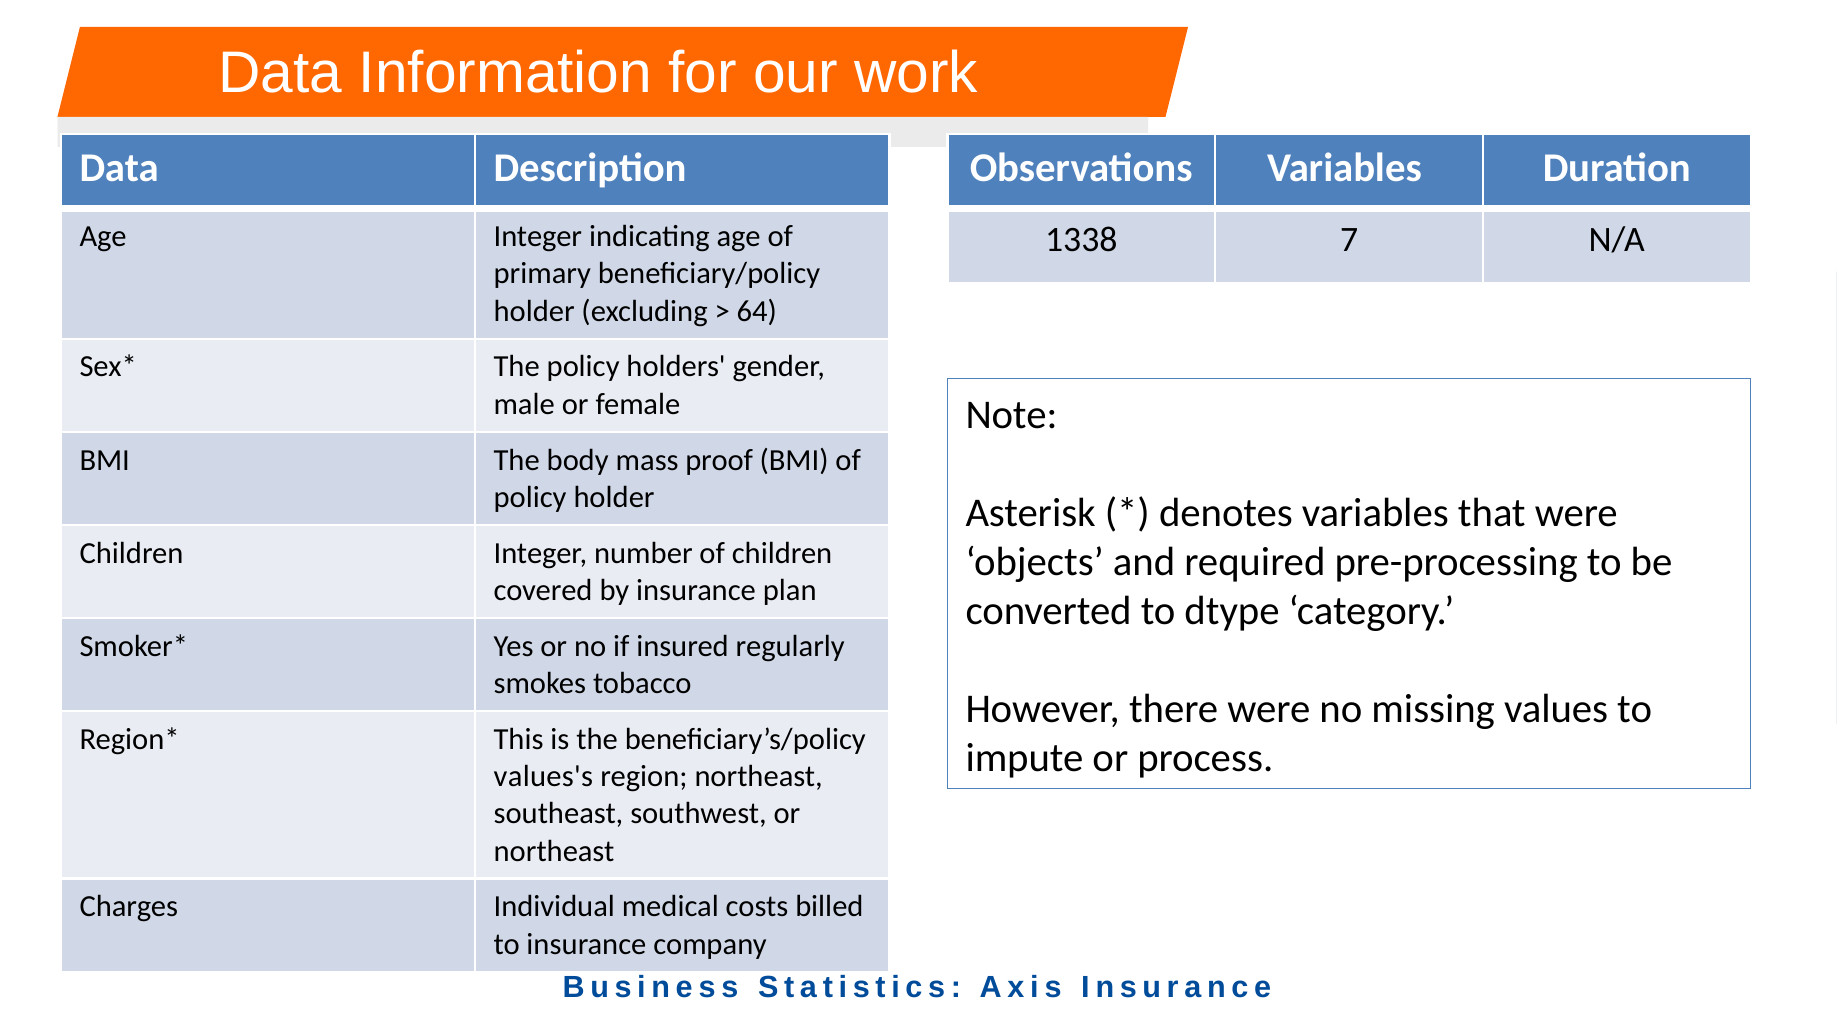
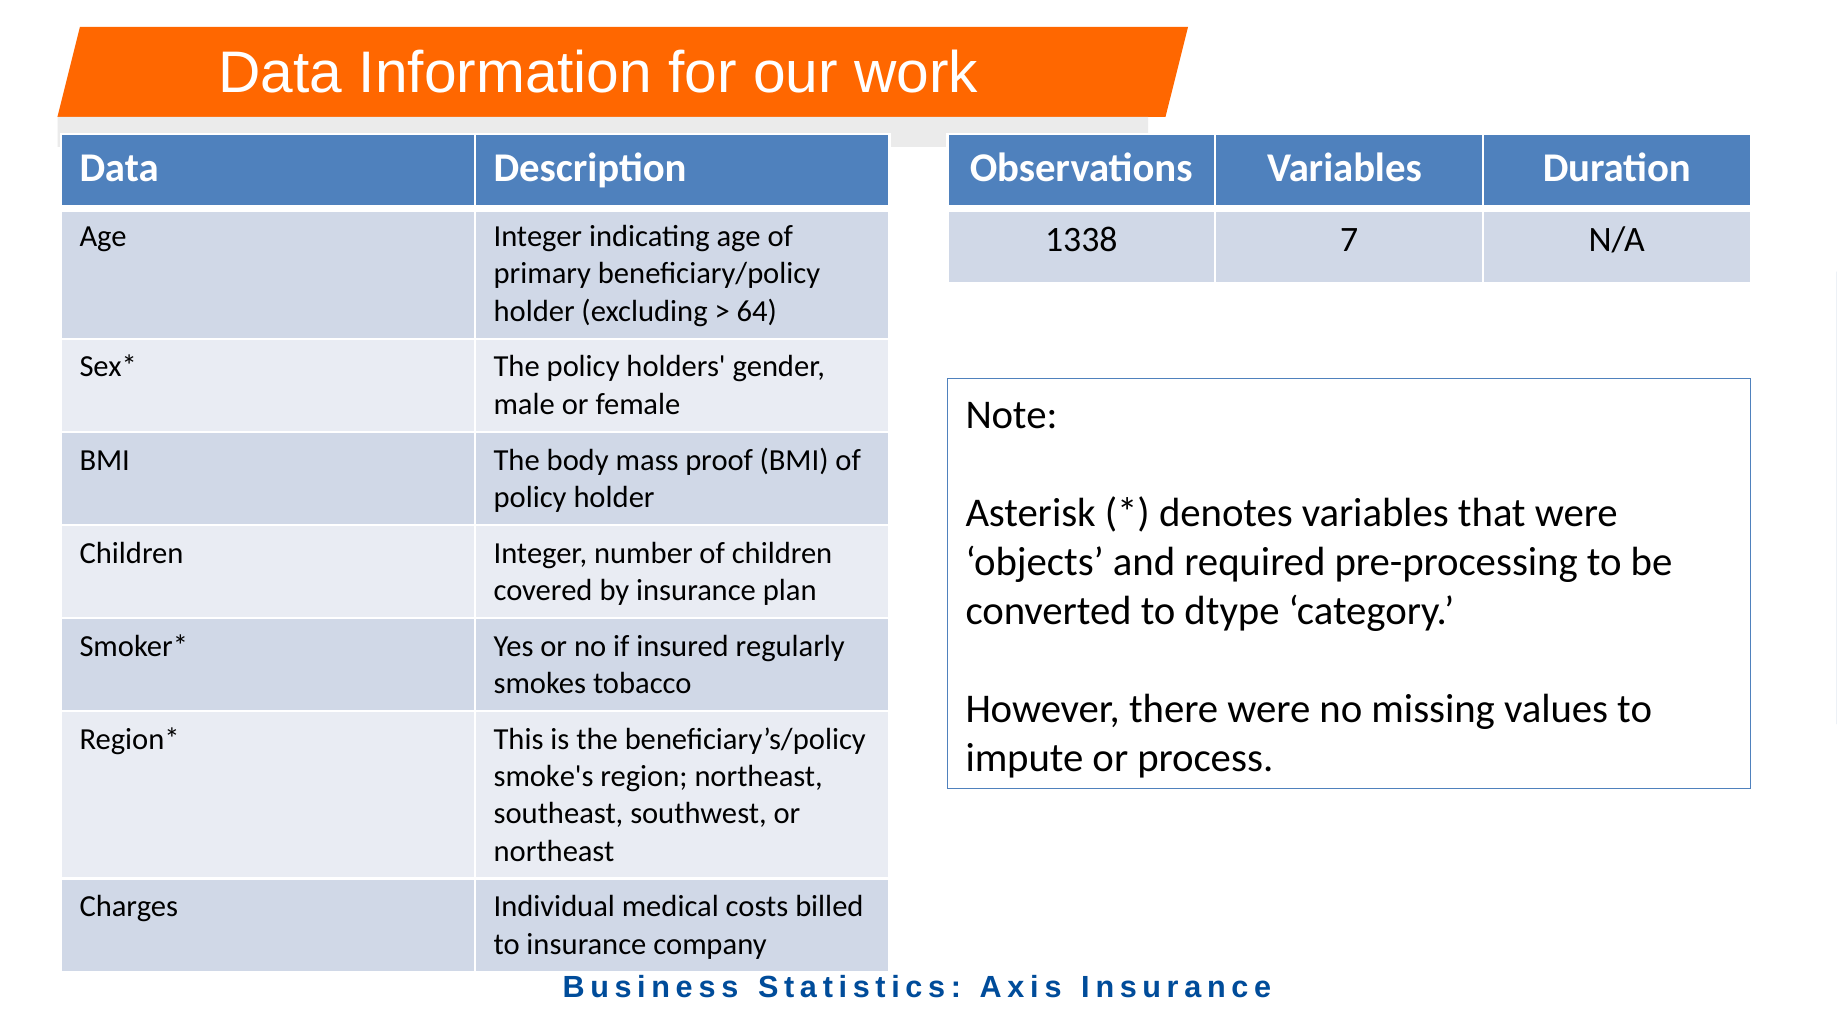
values's: values's -> smoke's (544, 777)
